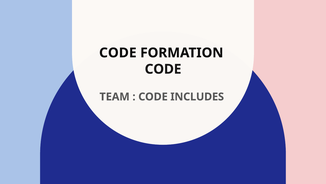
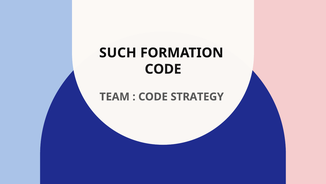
CODE: CODE -> SUCH (118, 53)
INCLUDES: INCLUDES -> STRATEGY (197, 96)
